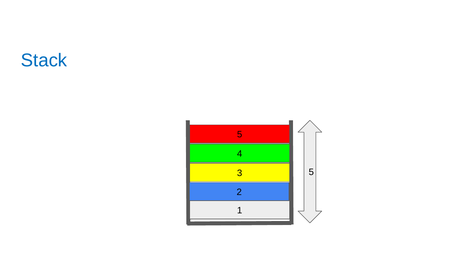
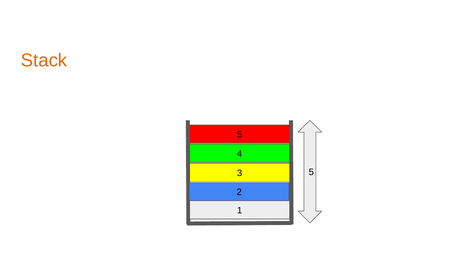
Stack colour: blue -> orange (44, 60)
